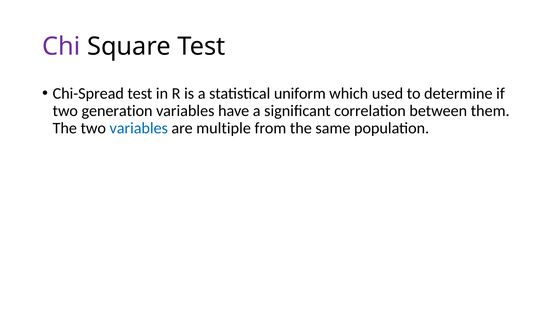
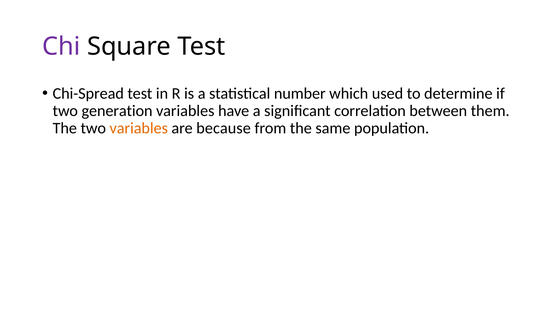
uniform: uniform -> number (300, 94)
variables colour: blue -> orange (139, 129)
multiple: multiple -> because (224, 129)
